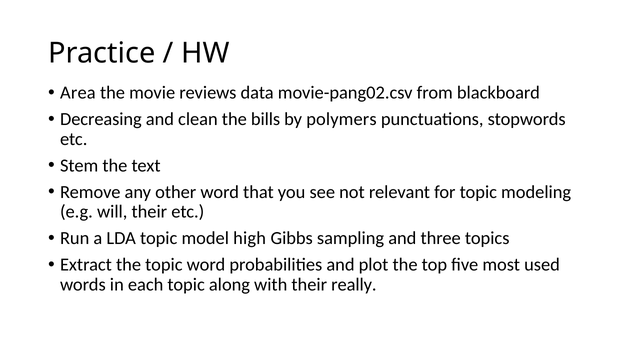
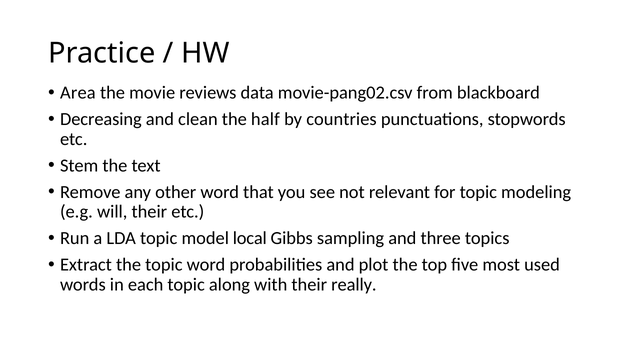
bills: bills -> half (265, 119)
polymers: polymers -> countries (341, 119)
high: high -> local (250, 239)
